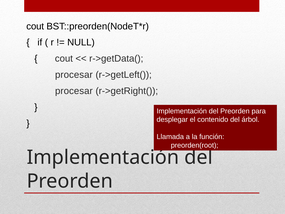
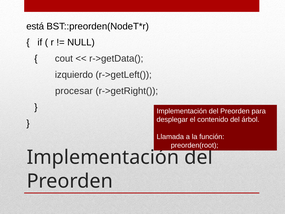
cout: cout -> está (35, 26)
procesar: procesar -> izquierdo (74, 75)
